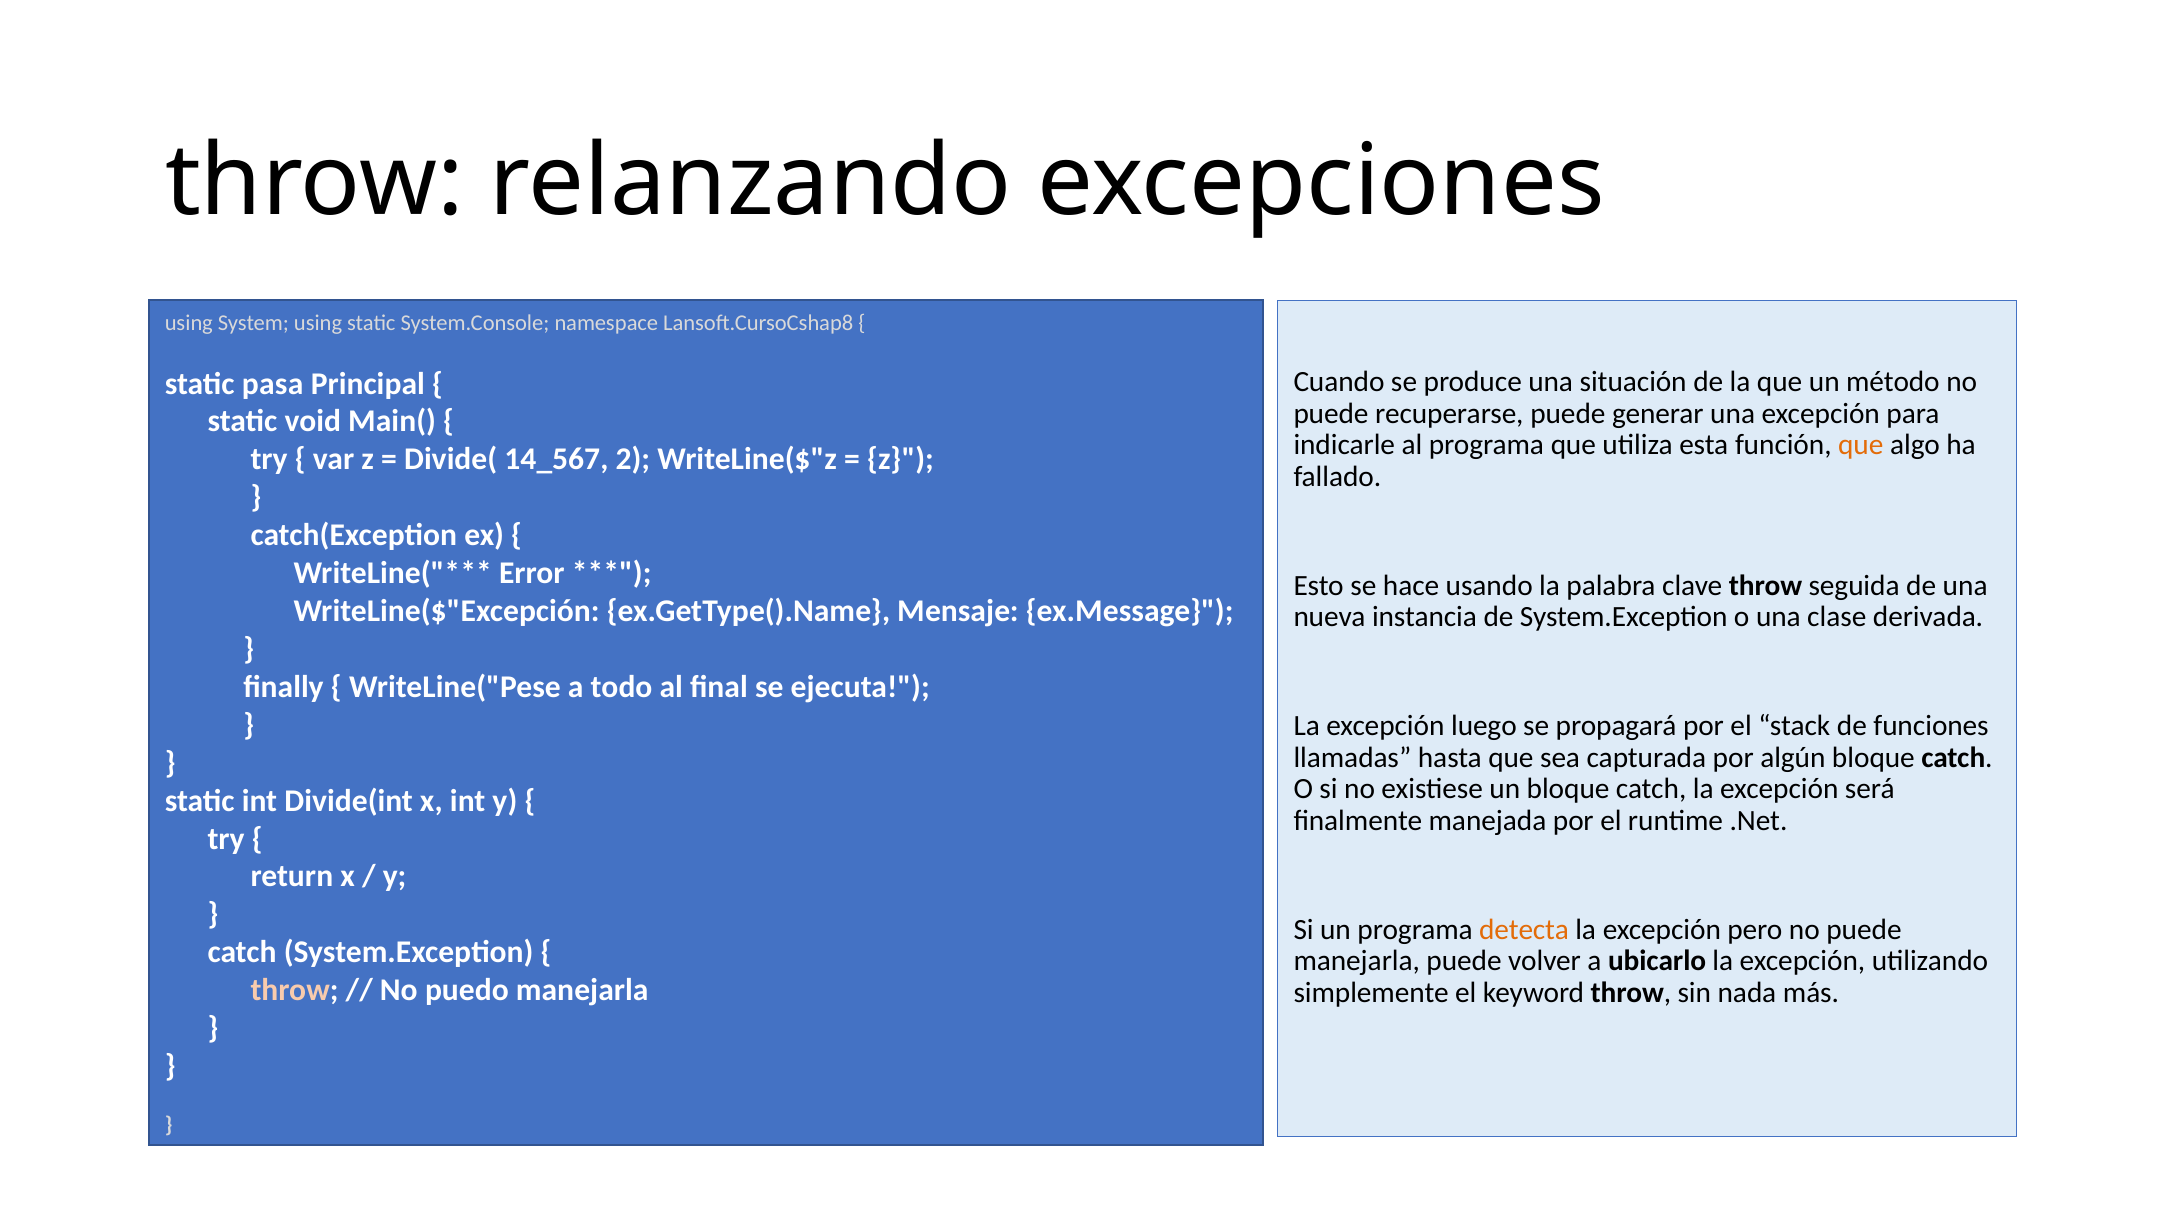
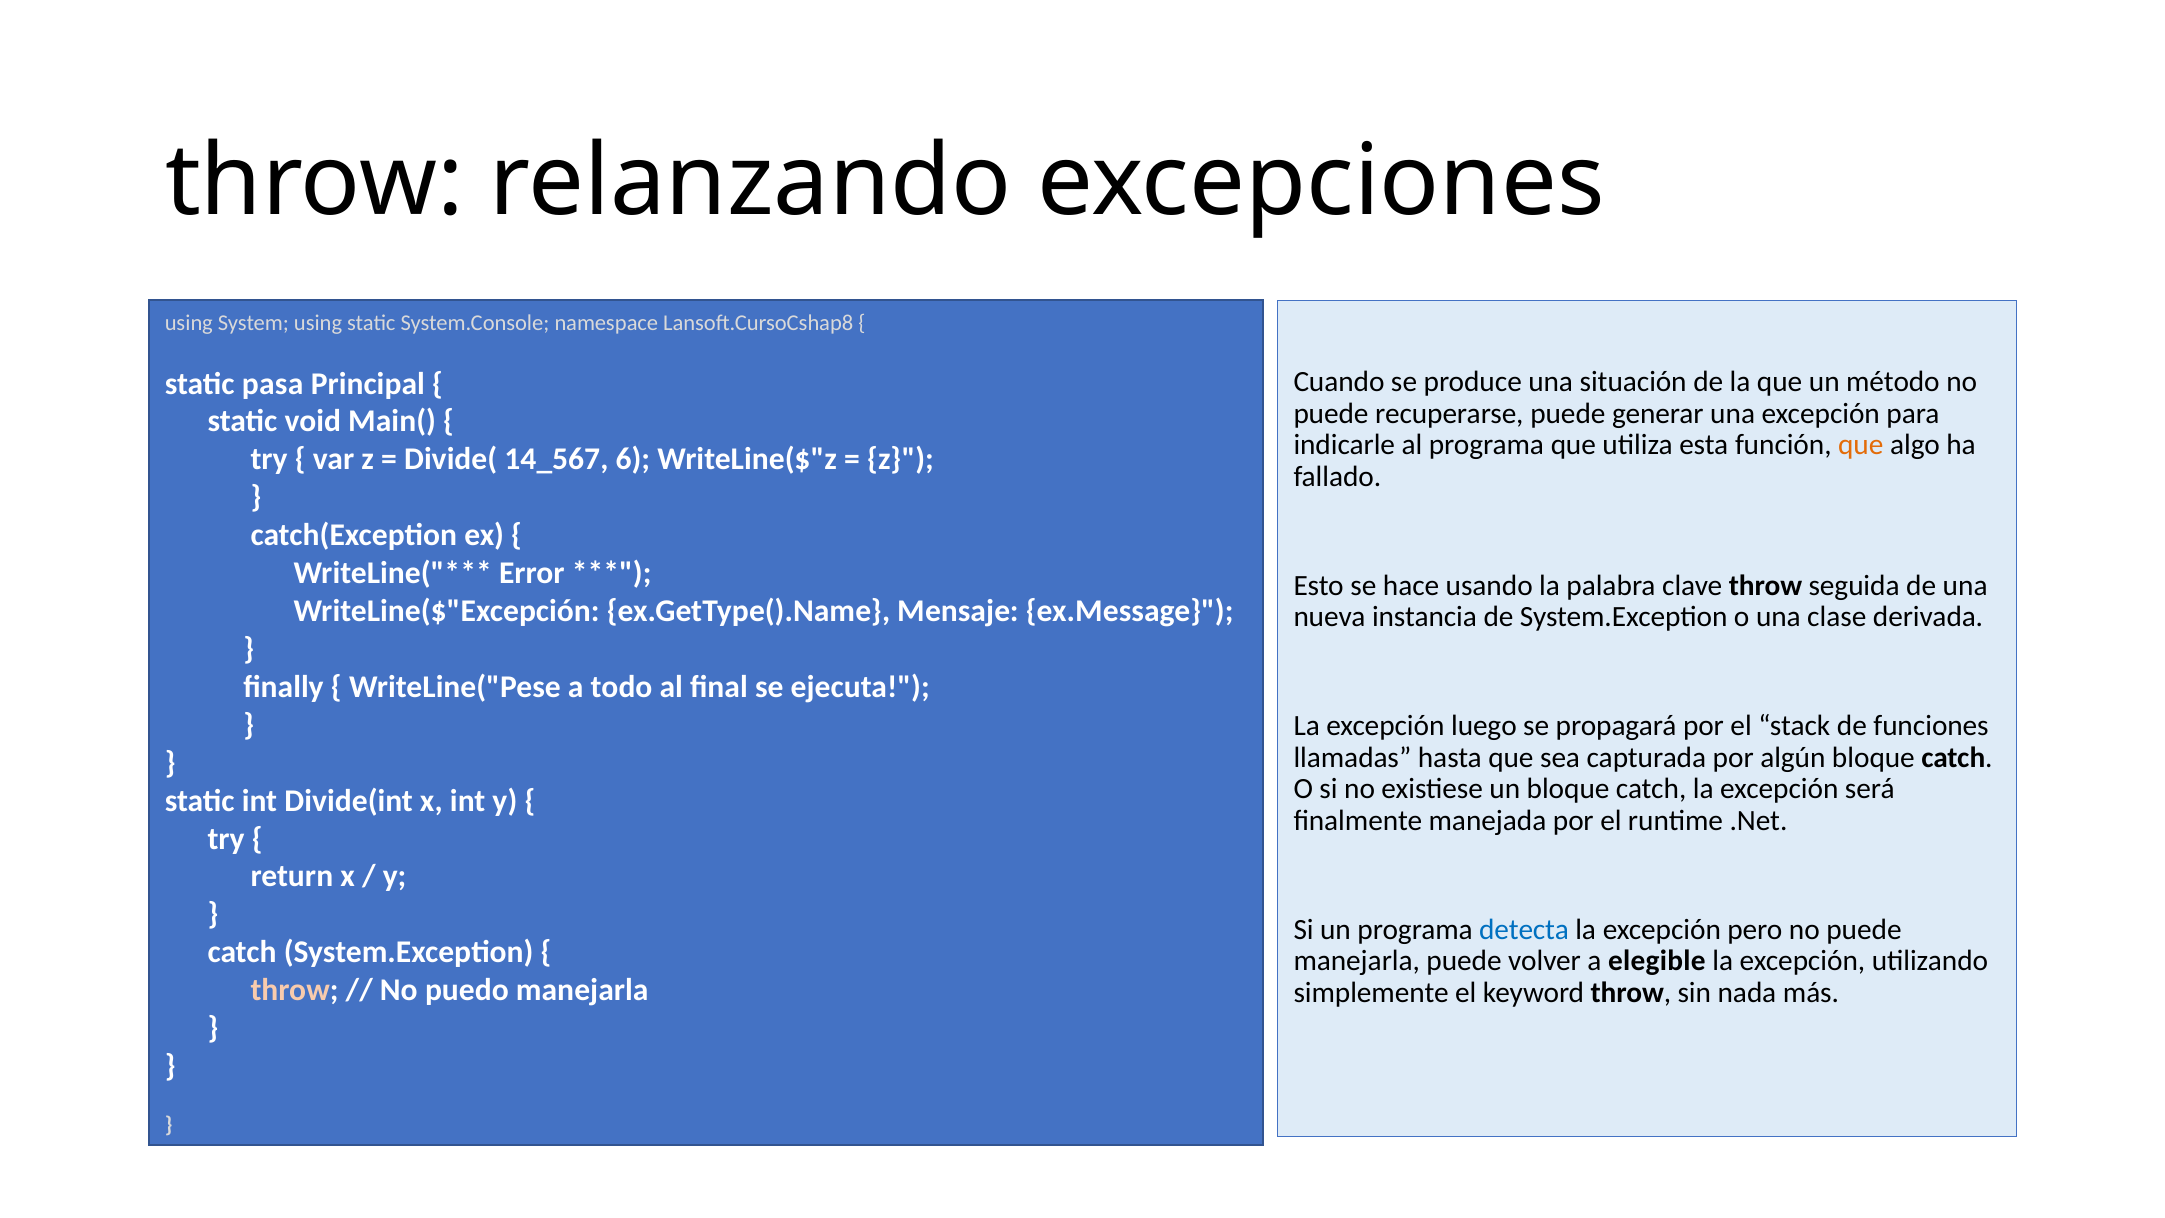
2: 2 -> 6 (633, 459)
detecta colour: orange -> blue (1524, 929)
ubicarlo: ubicarlo -> elegible (1657, 961)
